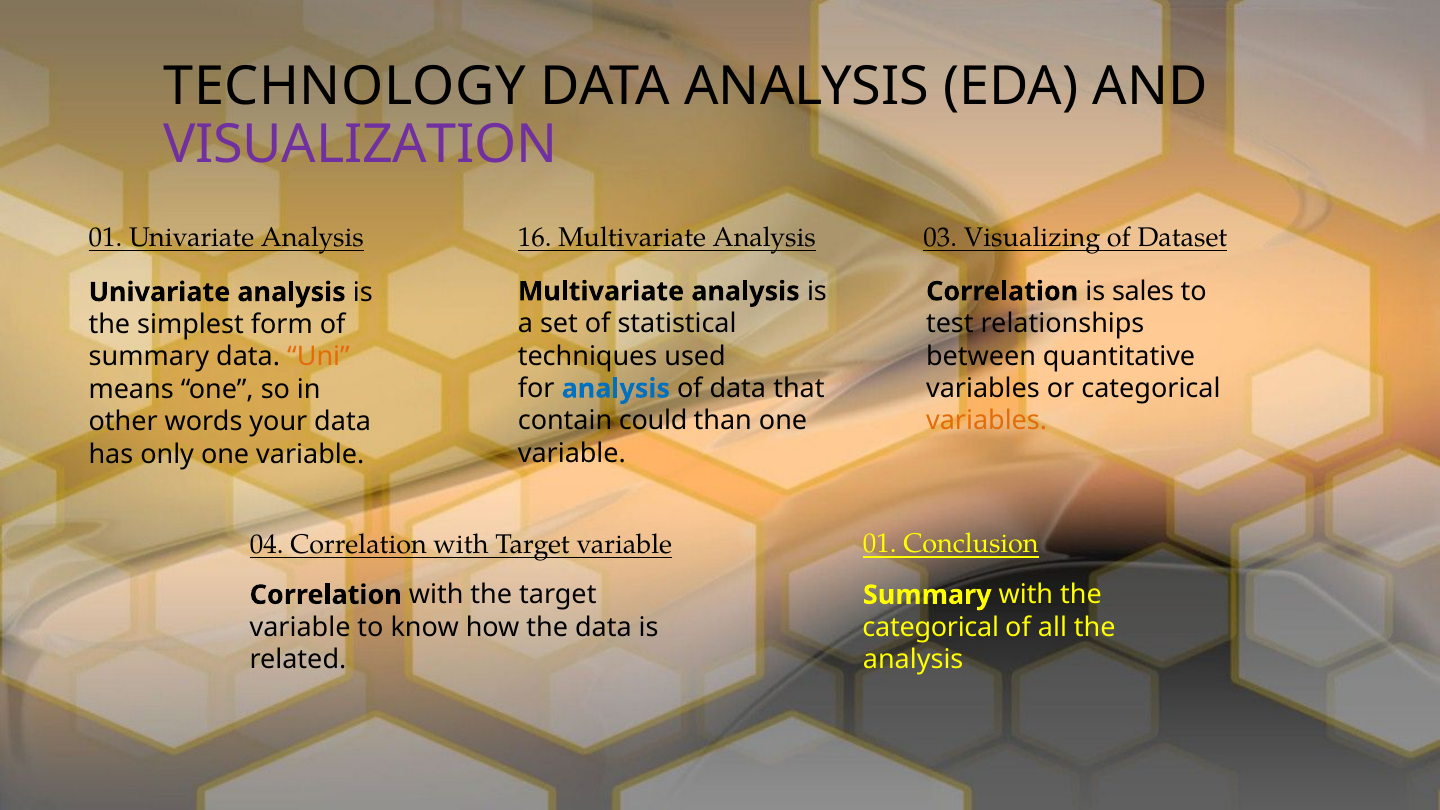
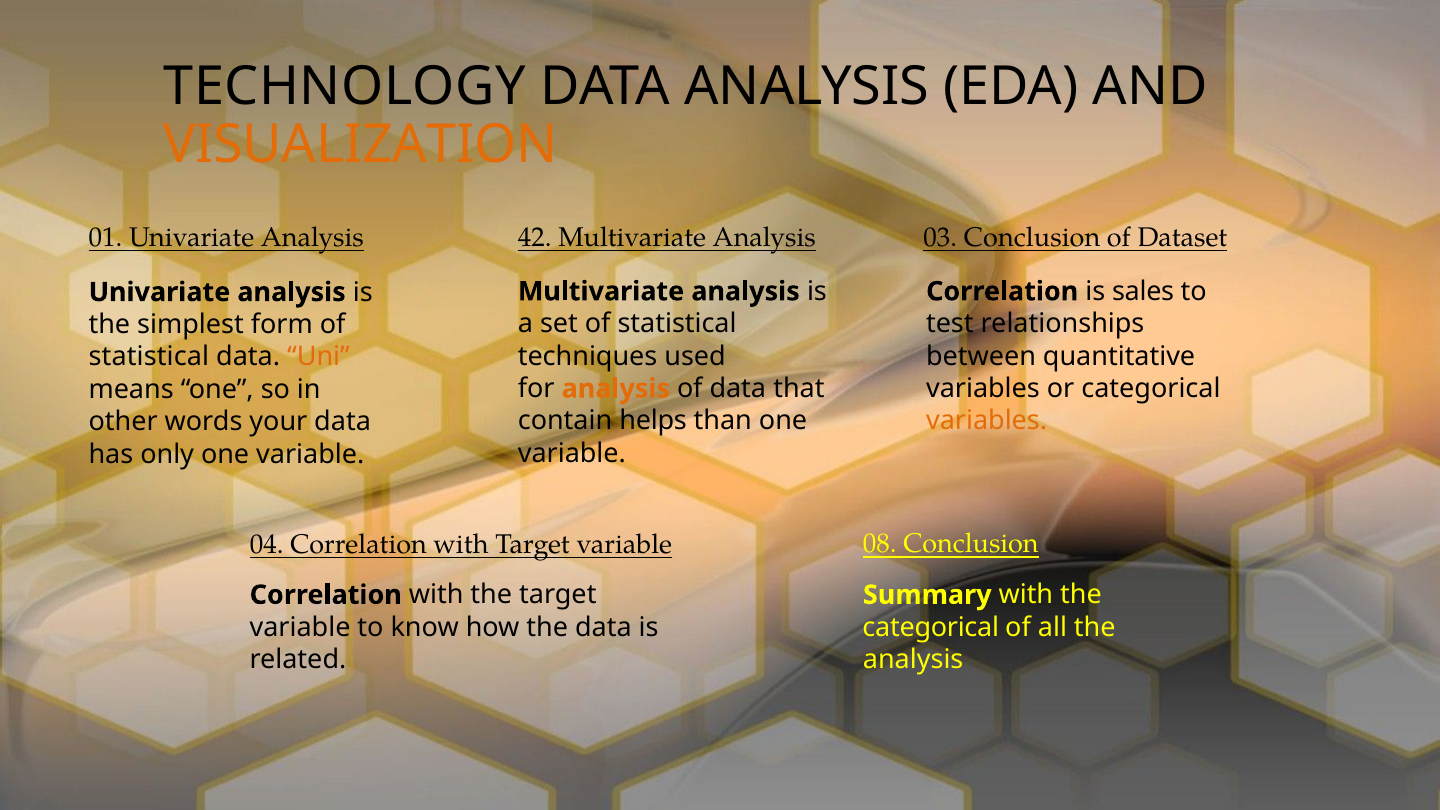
VISUALIZATION colour: purple -> orange (360, 145)
16: 16 -> 42 (535, 238)
03 Visualizing: Visualizing -> Conclusion (1032, 238)
summary: summary -> statistical (149, 357)
analysis colour: blue -> orange (616, 389)
could: could -> helps (653, 421)
variable 01: 01 -> 08 (880, 544)
